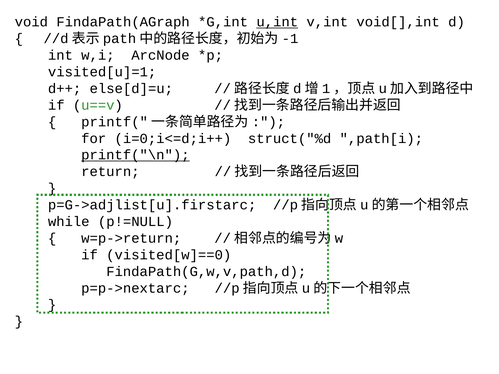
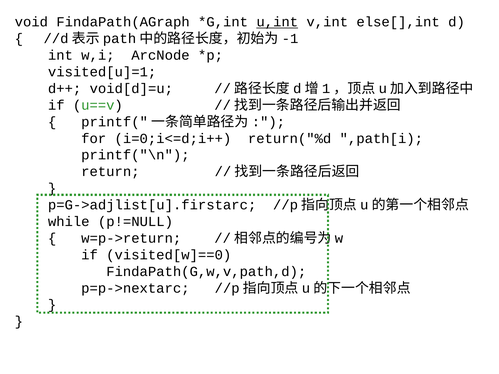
void[],int: void[],int -> else[],int (398, 22)
else[d]=u: else[d]=u -> void[d]=u (131, 89)
struct("%d: struct("%d -> return("%d (290, 139)
printf("\n underline: present -> none (135, 155)
